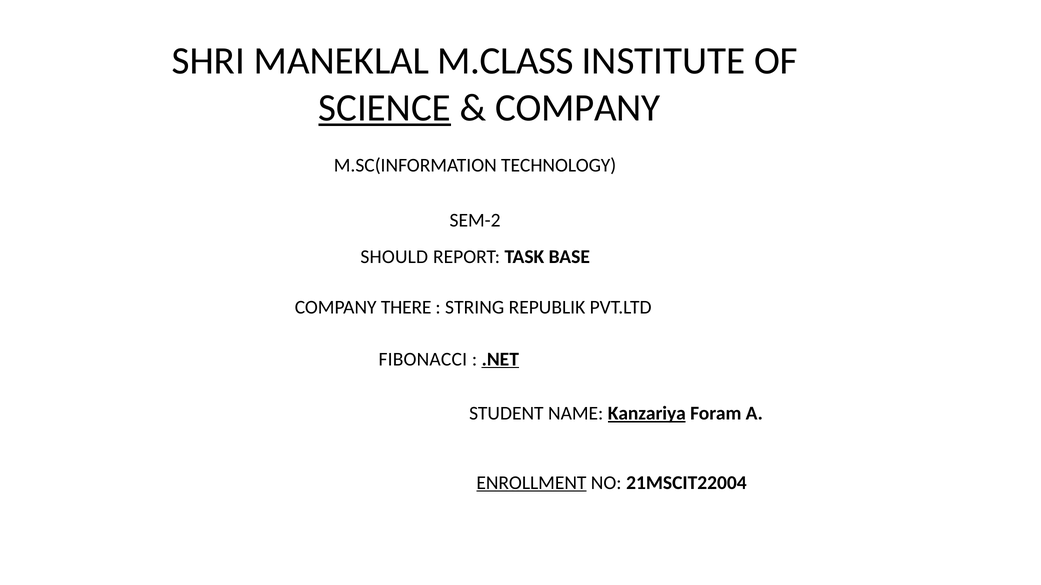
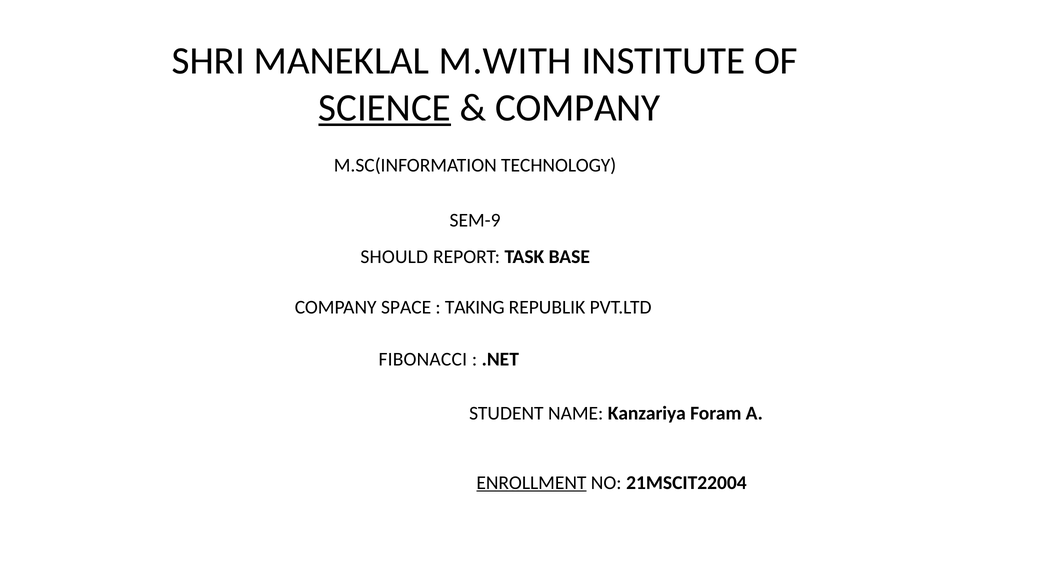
M.CLASS: M.CLASS -> M.WITH (505, 61)
SEM-2: SEM-2 -> SEM-9 (475, 221)
THERE: THERE -> SPACE (406, 307)
STRING: STRING -> TAKING (475, 307)
.NET underline: present -> none (500, 359)
Kanzariya underline: present -> none (647, 414)
